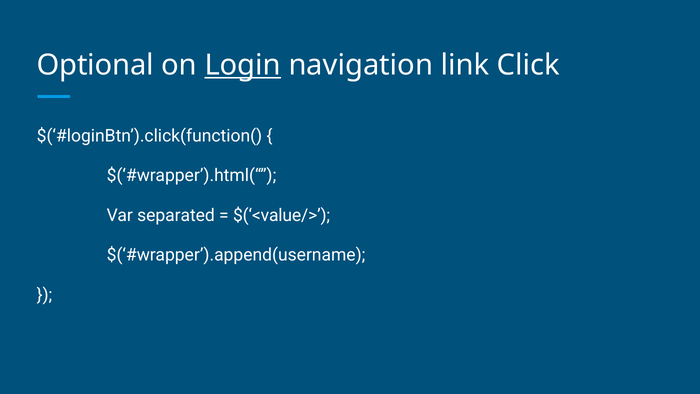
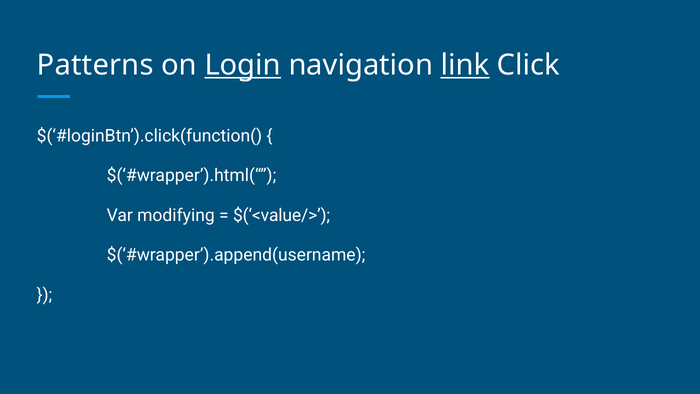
Optional: Optional -> Patterns (95, 65)
link underline: none -> present (465, 65)
separated: separated -> modifying (176, 215)
